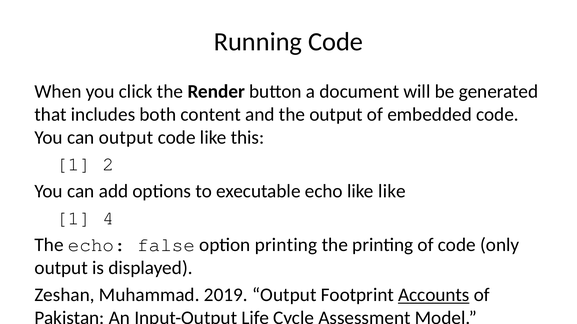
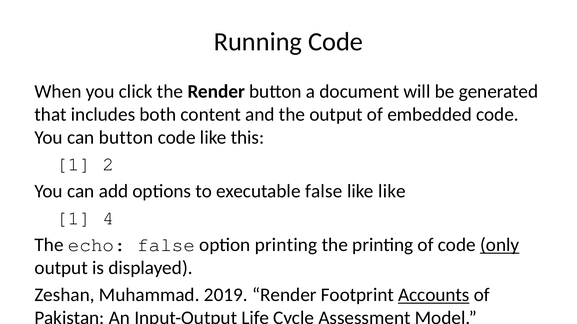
can output: output -> button (126, 138)
executable echo: echo -> false (324, 192)
only underline: none -> present (500, 245)
2019 Output: Output -> Render (284, 295)
